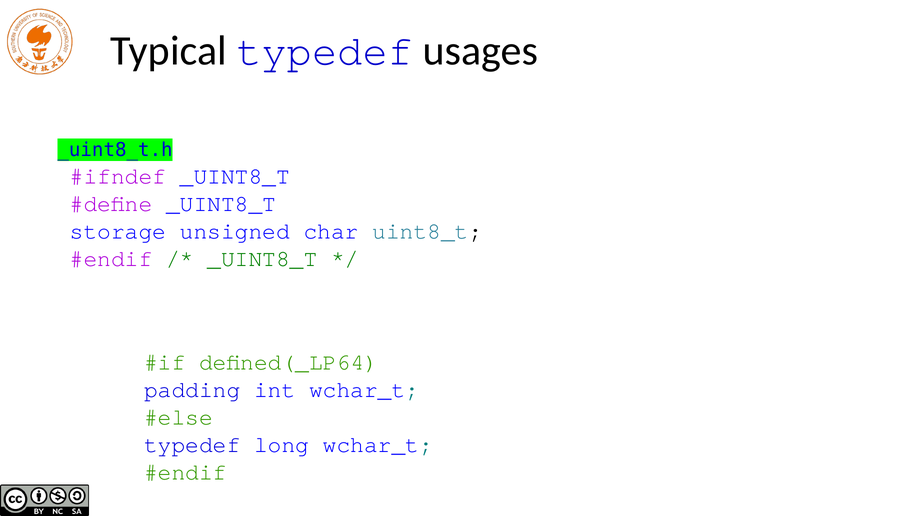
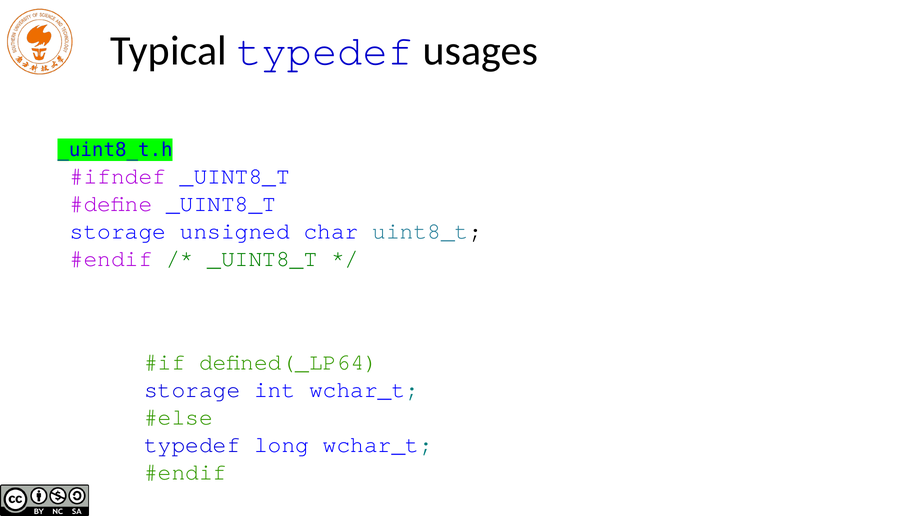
padding: padding -> storage (192, 389)
